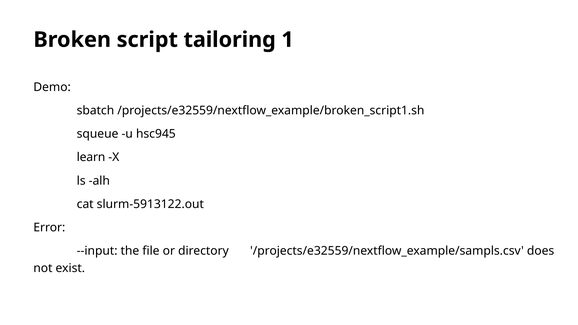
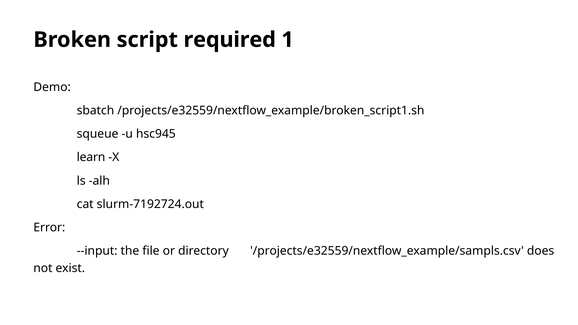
tailoring: tailoring -> required (230, 40)
slurm-5913122.out: slurm-5913122.out -> slurm-7192724.out (150, 204)
